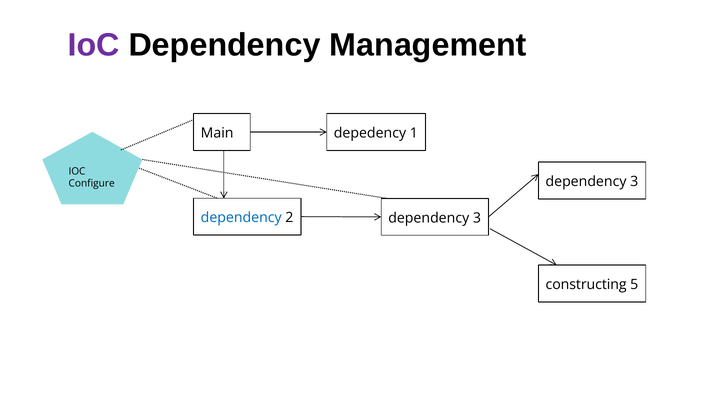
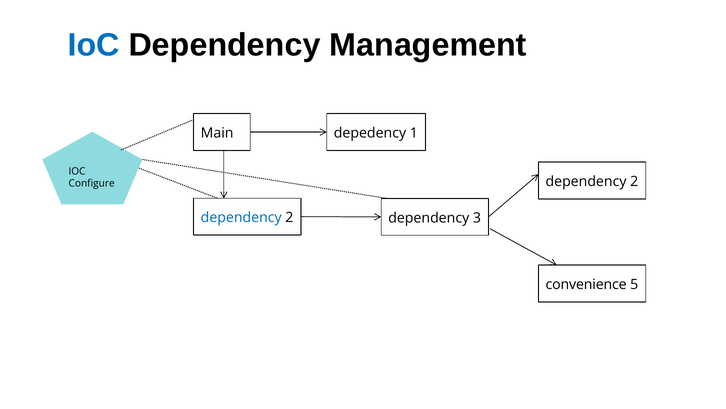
IoC colour: purple -> blue (94, 45)
3: 3 -> 2 (634, 181)
constructing: constructing -> convenience (586, 284)
